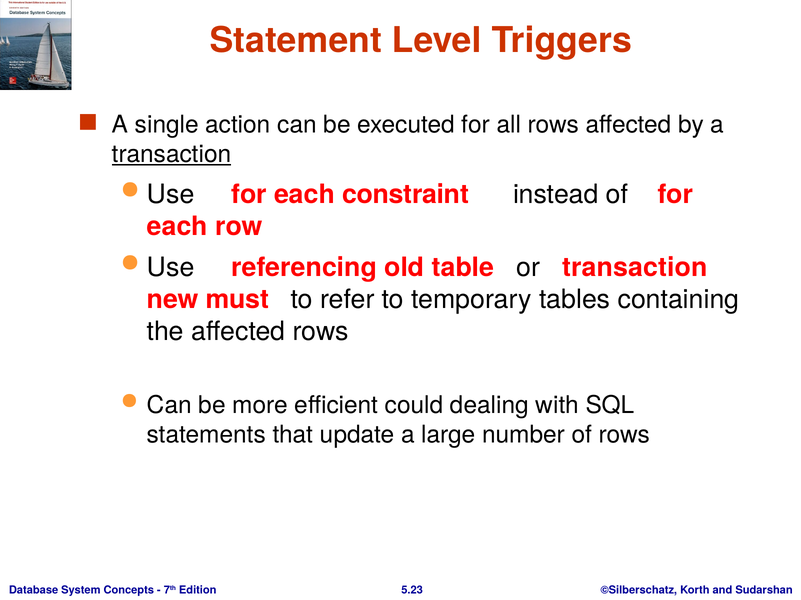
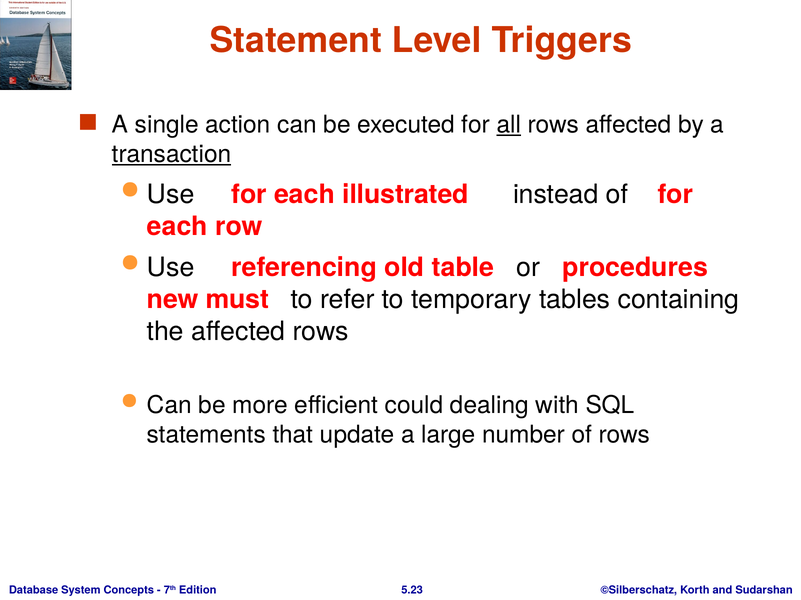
all underline: none -> present (509, 125)
constraint: constraint -> illustrated (405, 195)
or transaction: transaction -> procedures (635, 268)
